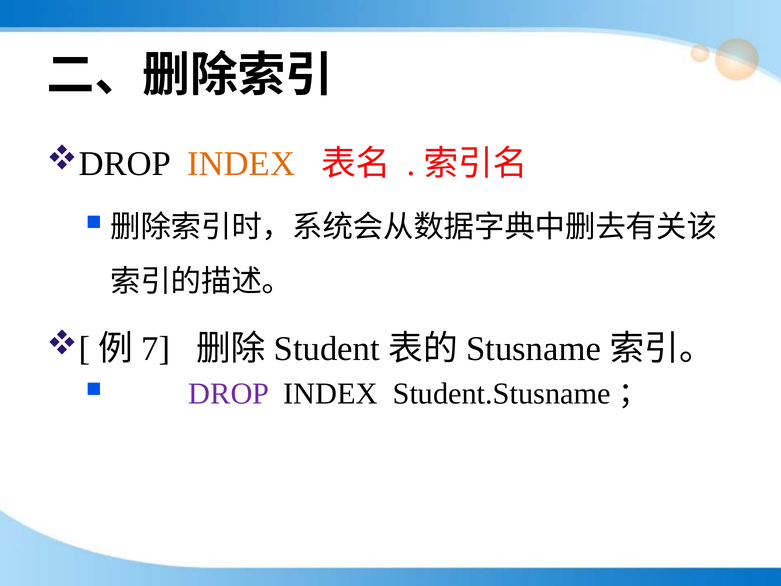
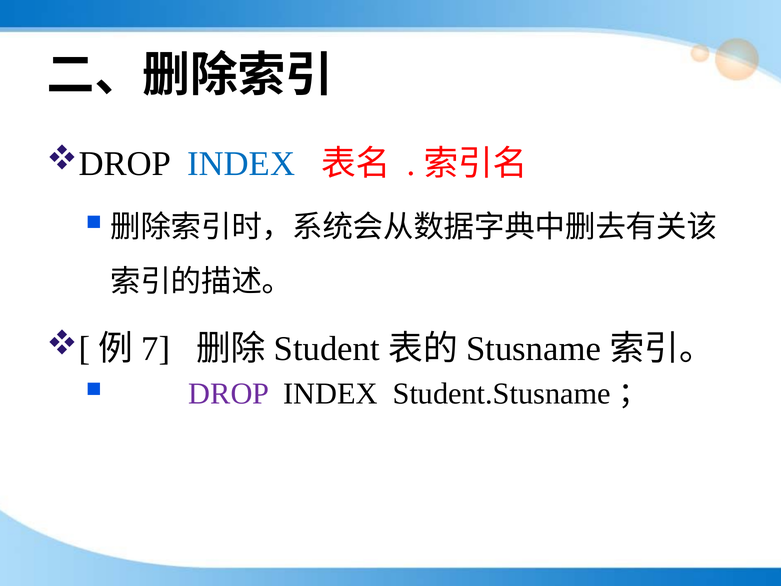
INDEX colour: orange -> blue (241, 164)
